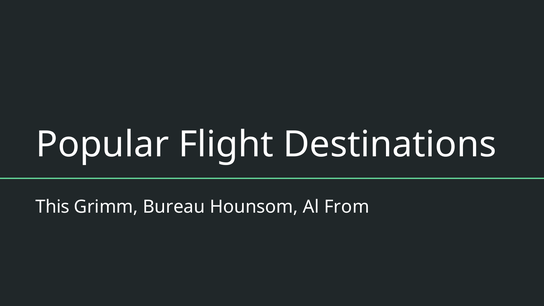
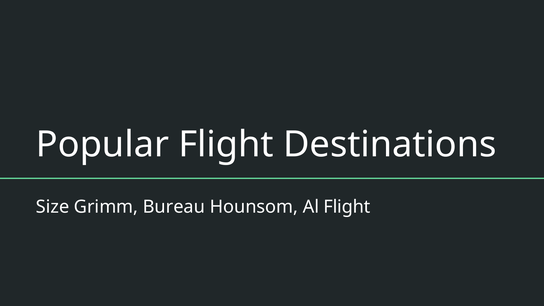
This: This -> Size (53, 207)
Al From: From -> Flight (347, 207)
